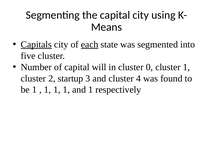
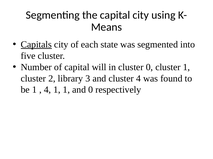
each underline: present -> none (90, 45)
startup: startup -> library (70, 79)
1: 1 -> 4 (47, 90)
and 1: 1 -> 0 (91, 90)
